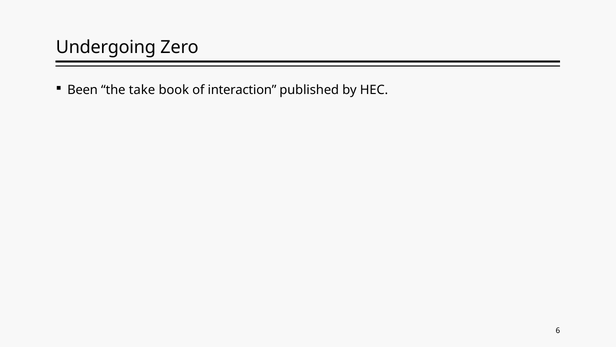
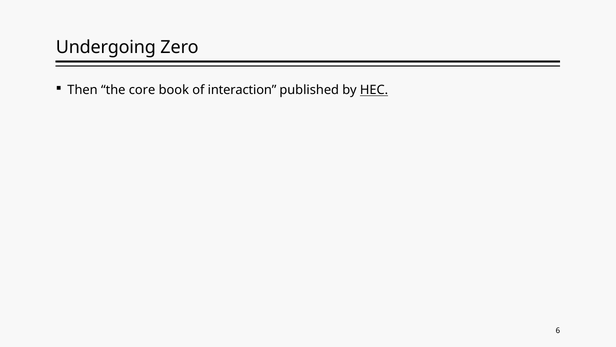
Been: Been -> Then (83, 90)
take: take -> core (142, 90)
HEC underline: none -> present (374, 90)
